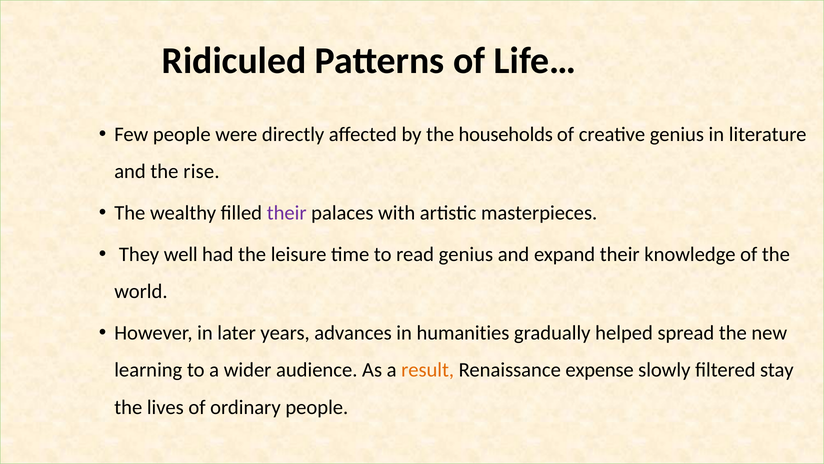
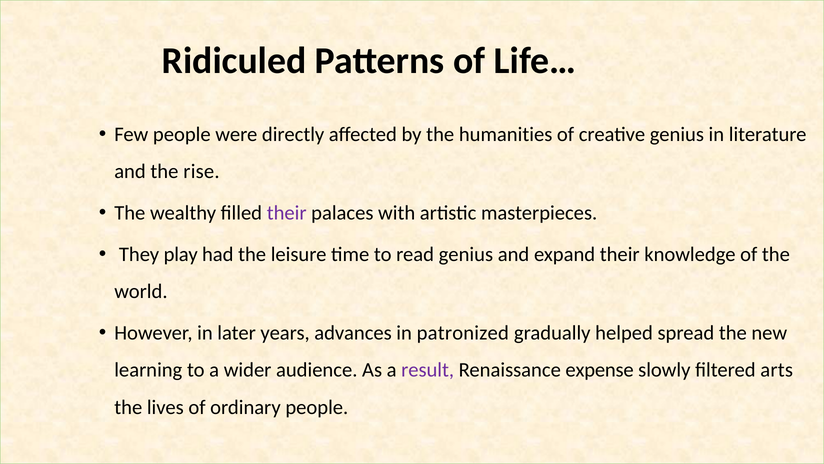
households: households -> humanities (506, 134)
well: well -> play (181, 254)
humanities: humanities -> patronized (463, 333)
result colour: orange -> purple (428, 370)
stay: stay -> arts (777, 370)
